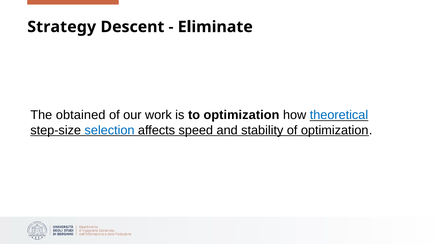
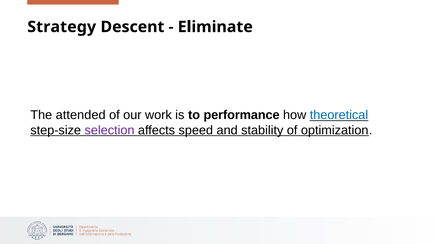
obtained: obtained -> attended (81, 115)
to optimization: optimization -> performance (242, 115)
selection colour: blue -> purple (110, 131)
